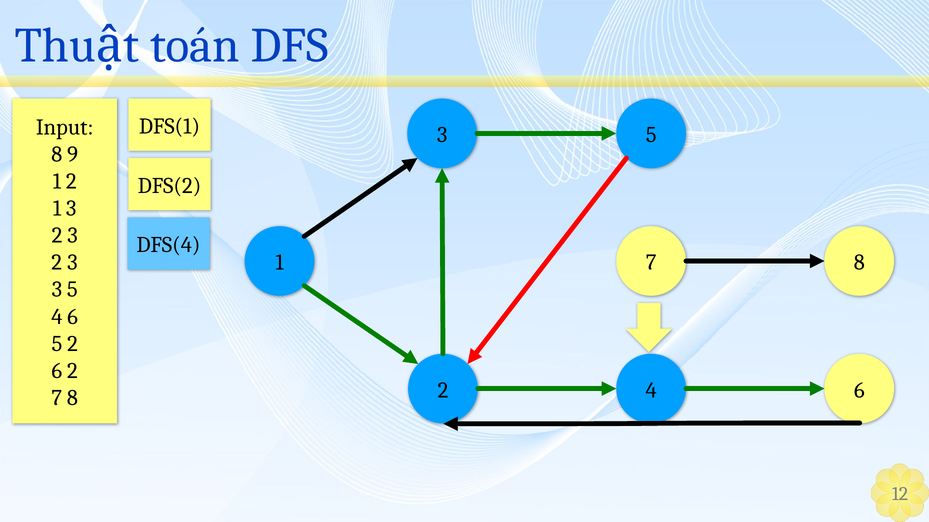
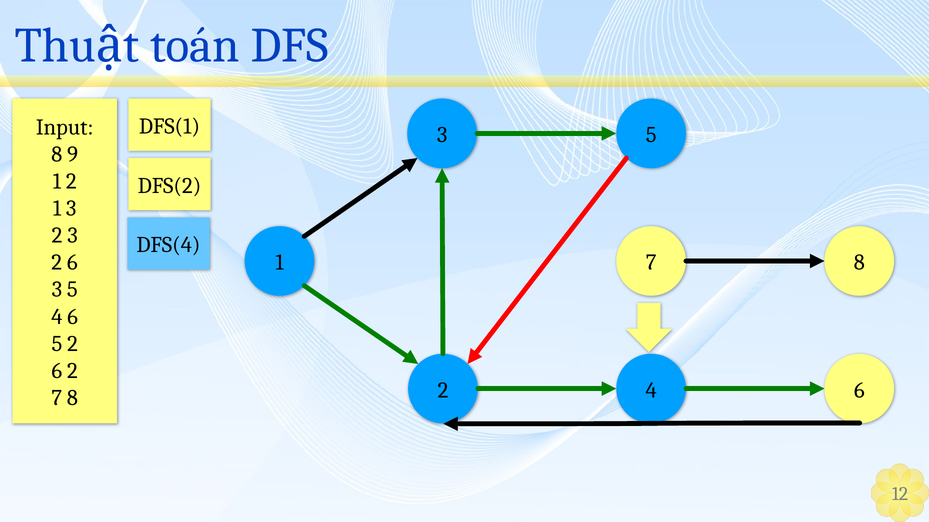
3: 3 -> 6 (72, 263)
